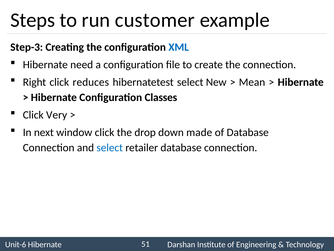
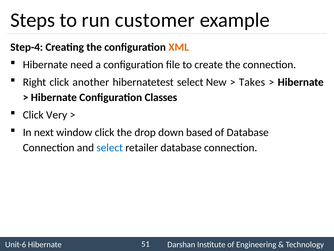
Step-3: Step-3 -> Step-4 (27, 47)
XML colour: blue -> orange (179, 47)
reduces: reduces -> another (91, 82)
Mean: Mean -> Takes (252, 82)
made: made -> based (199, 132)
